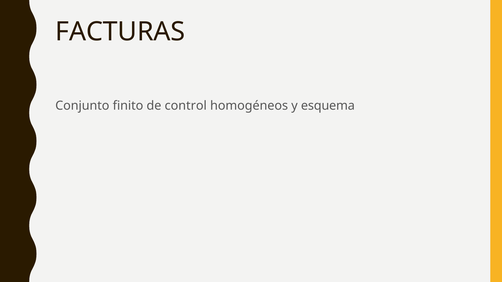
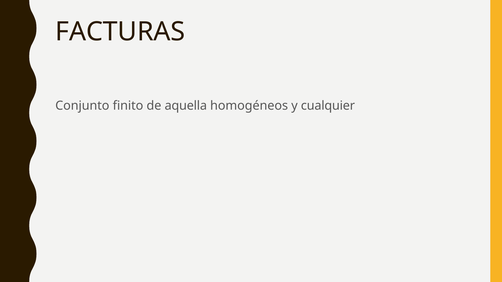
control: control -> aquella (186, 106)
esquema: esquema -> cualquier (328, 106)
